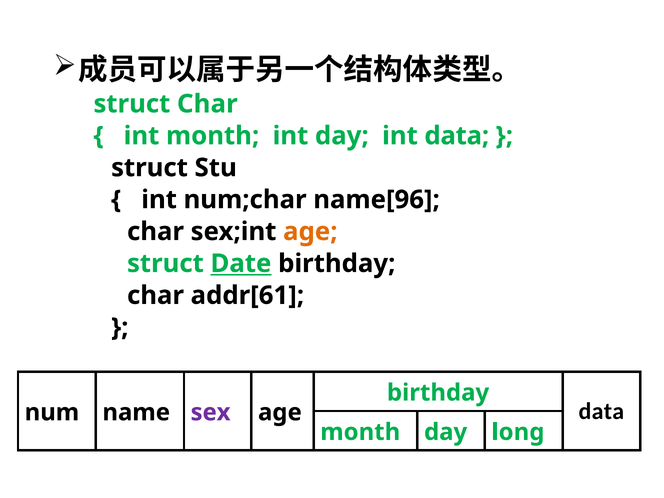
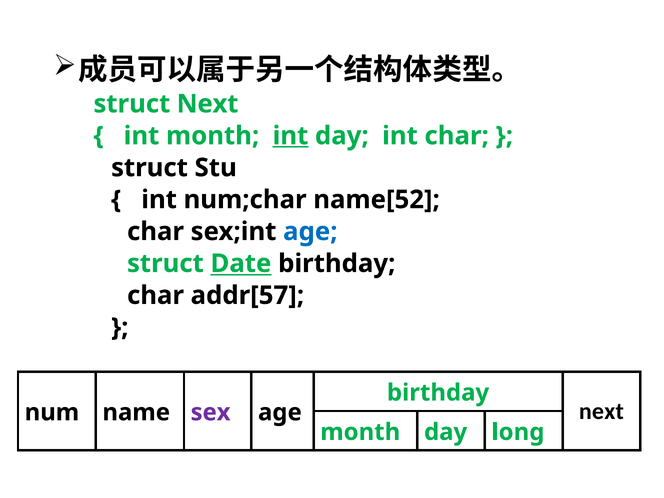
struct Char: Char -> Next (208, 104)
int underline: none -> present (290, 136)
int data: data -> char (457, 136)
name[96: name[96 -> name[52 (377, 200)
age colour: orange -> blue (310, 232)
addr[61: addr[61 -> addr[57 (247, 295)
data: data -> next (601, 411)
